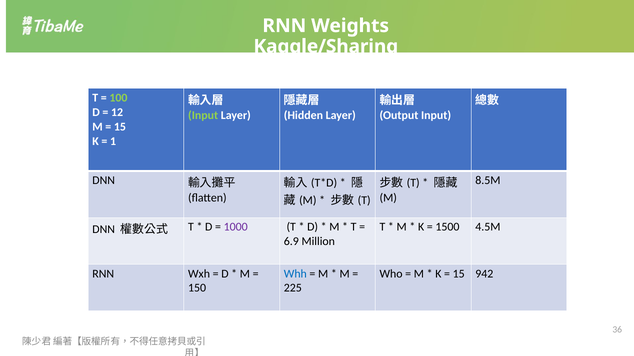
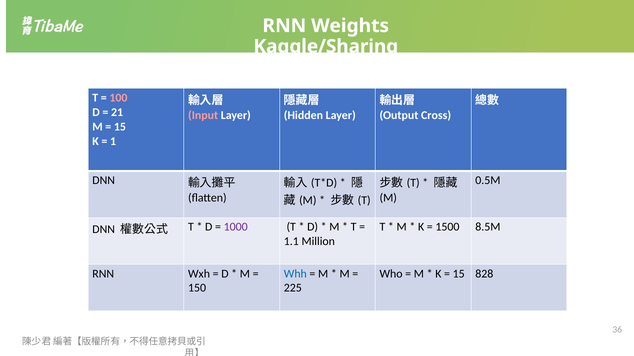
100 colour: light green -> pink (118, 98)
12: 12 -> 21 (117, 113)
Input colour: light green -> pink (203, 115)
Output Input: Input -> Cross (436, 115)
8.5M: 8.5M -> 0.5M (488, 181)
4.5M: 4.5M -> 8.5M (488, 227)
6.9: 6.9 -> 1.1 (291, 242)
942: 942 -> 828 (484, 274)
